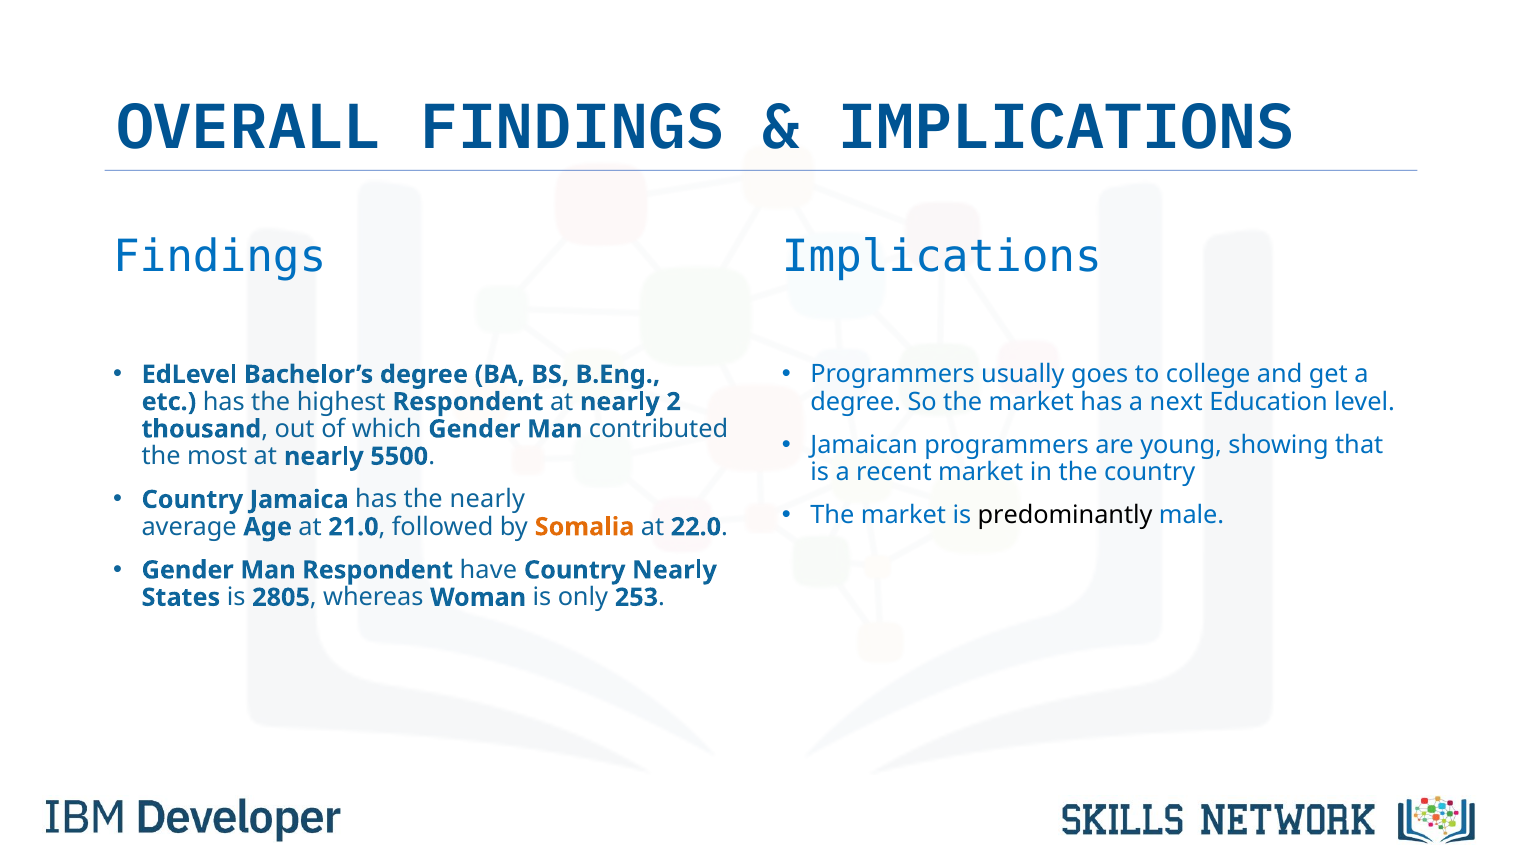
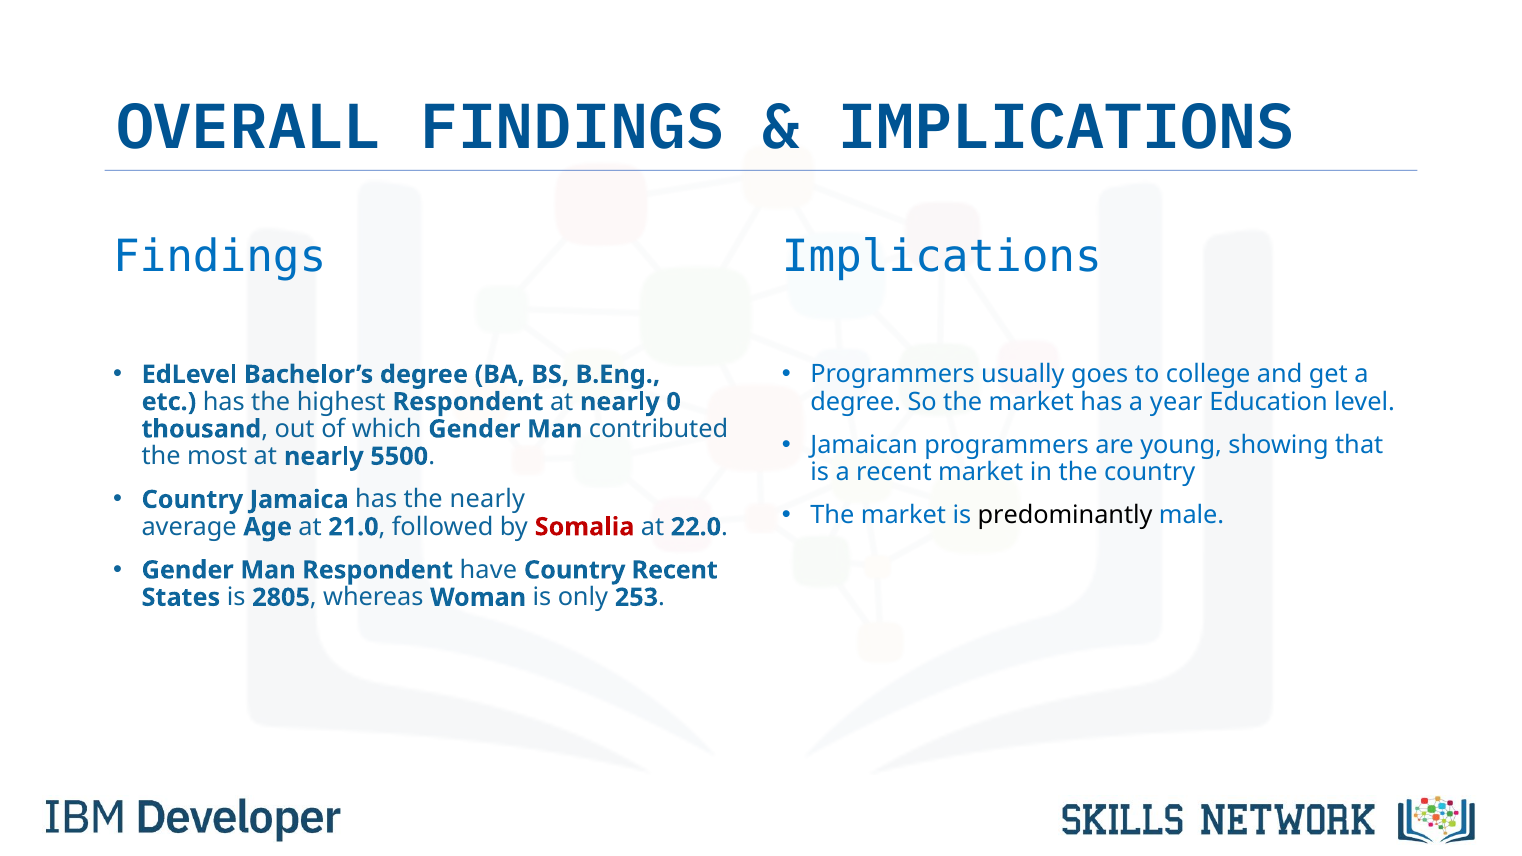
next: next -> year (1176, 402)
2: 2 -> 0 (674, 402)
Somalia colour: orange -> red (585, 527)
Country Nearly: Nearly -> Recent (675, 570)
